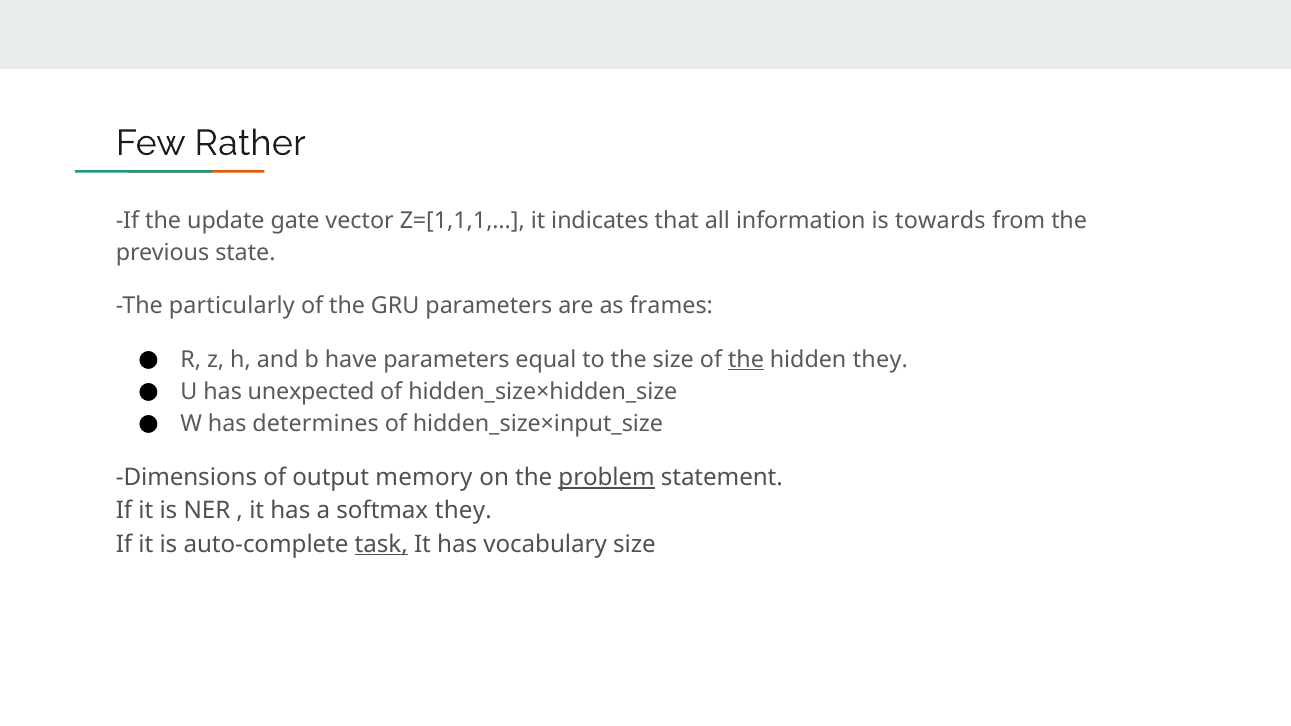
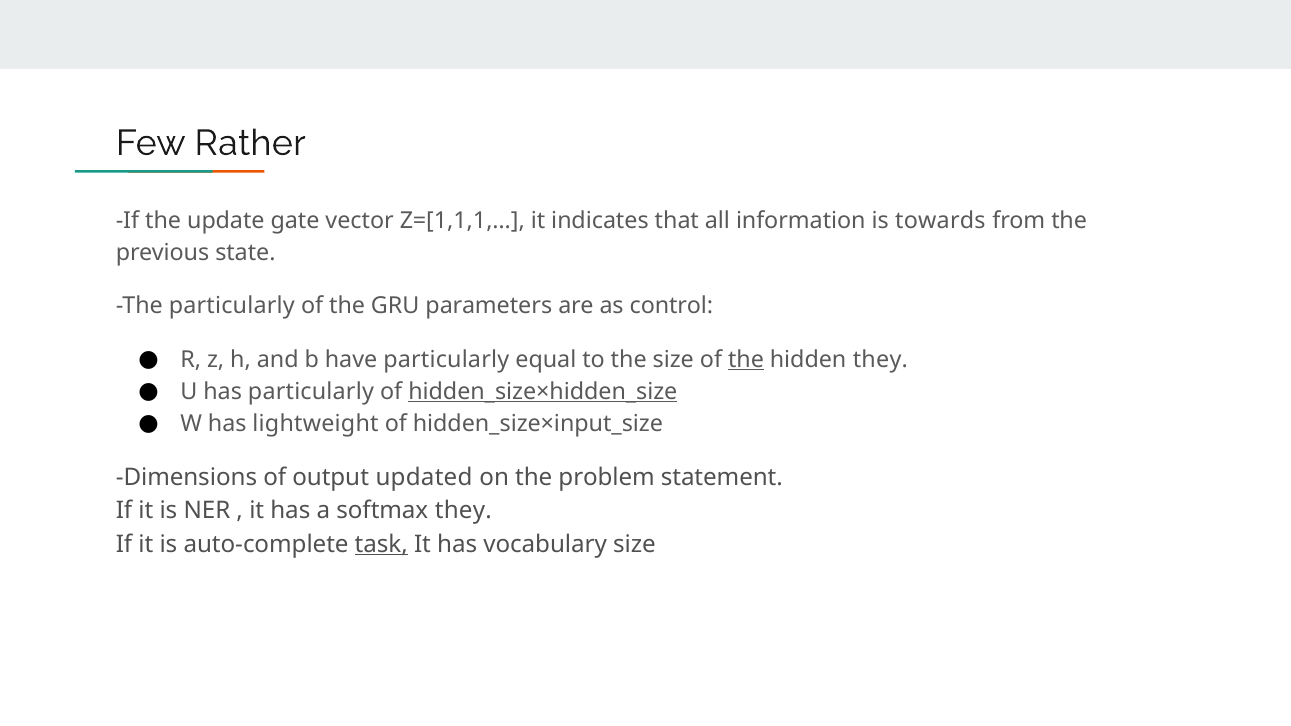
frames: frames -> control (671, 306)
have parameters: parameters -> particularly (446, 360)
has unexpected: unexpected -> particularly (311, 392)
hidden_size×hidden_size underline: none -> present (543, 392)
determines: determines -> lightweight (316, 424)
memory: memory -> updated (424, 478)
problem underline: present -> none (607, 478)
